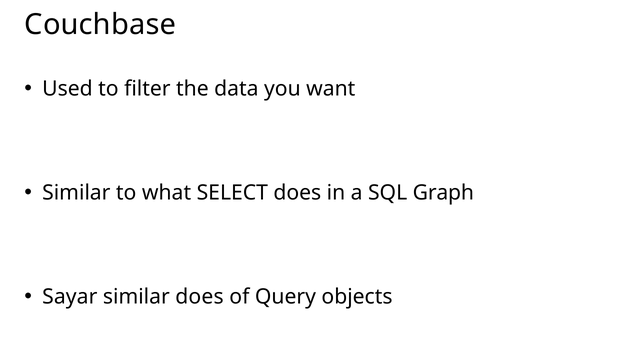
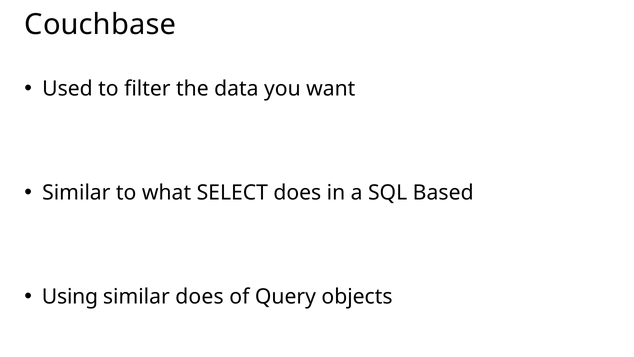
Graph: Graph -> Based (443, 193)
Sayar: Sayar -> Using (70, 296)
